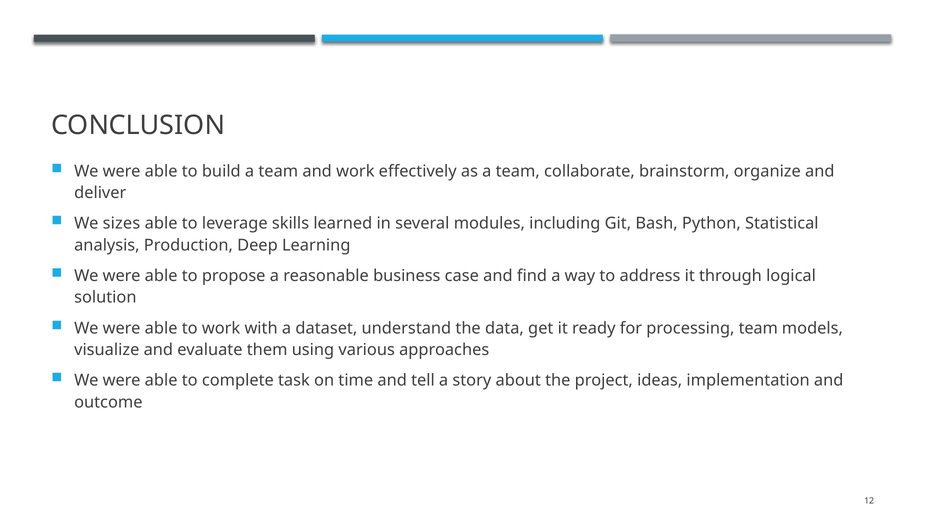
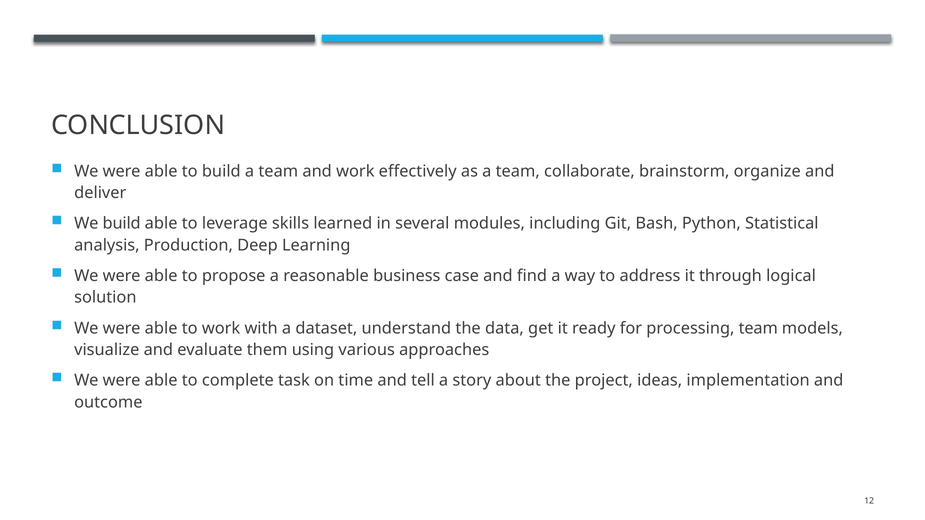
We sizes: sizes -> build (122, 224)
